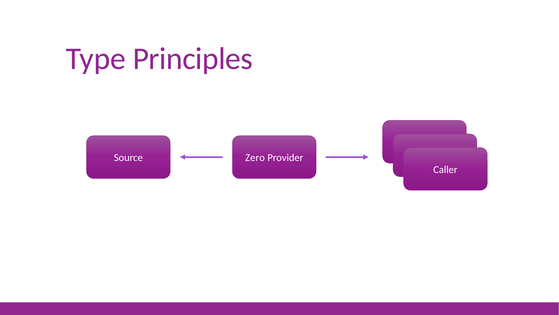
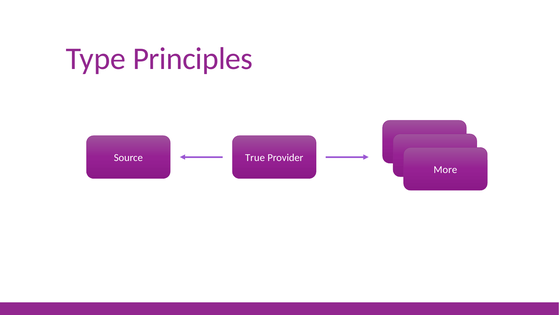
Zero: Zero -> True (255, 158)
Caller: Caller -> More (445, 169)
